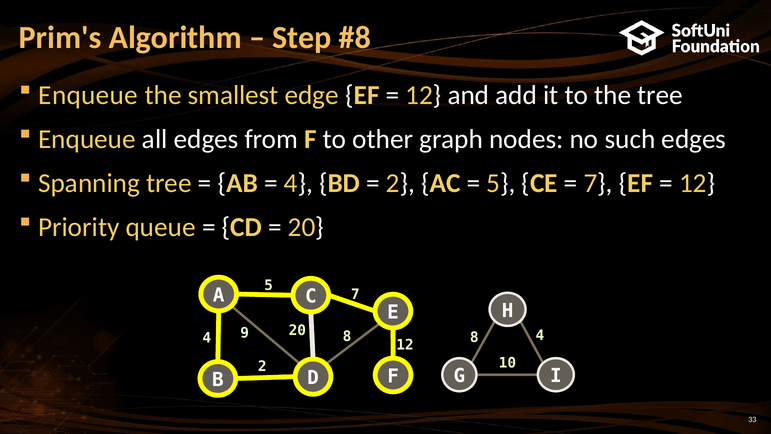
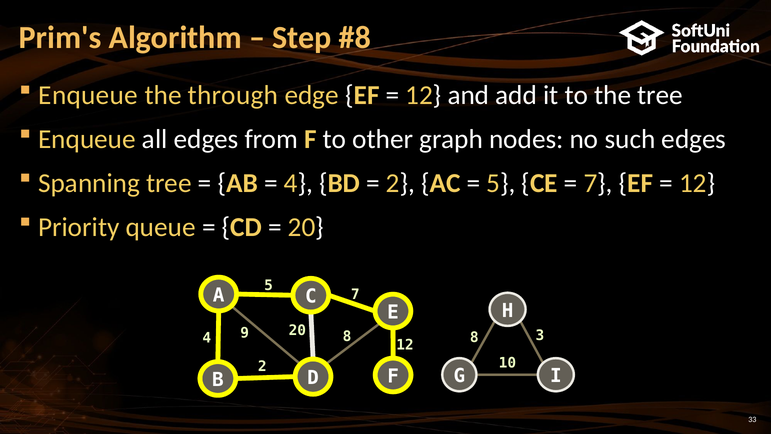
smallest: smallest -> through (233, 95)
8 4: 4 -> 3 (540, 335)
